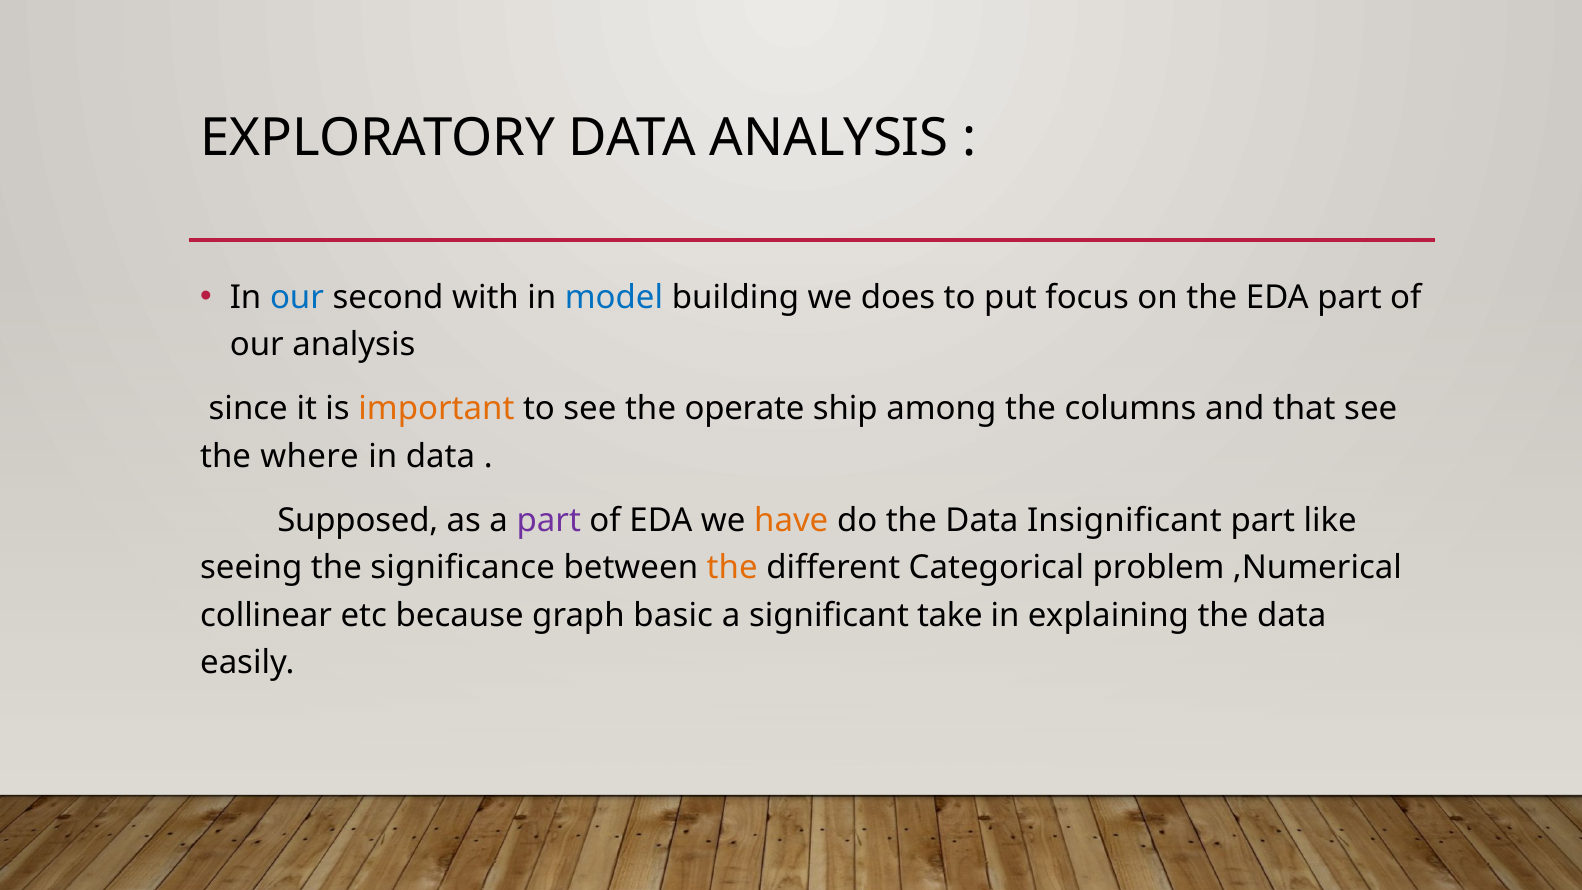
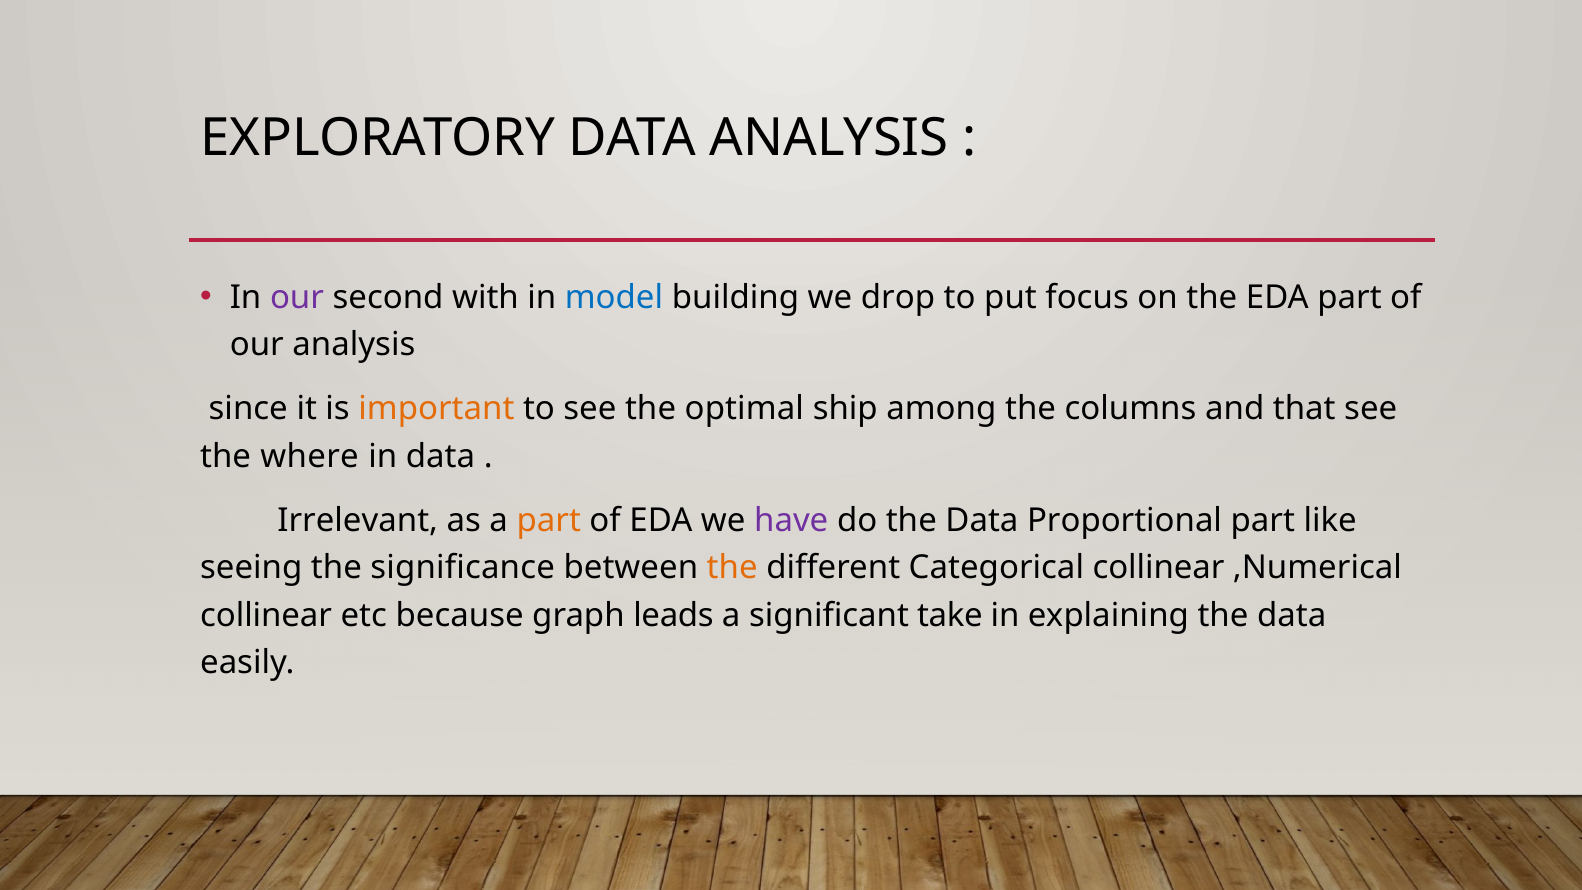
our colour: blue -> purple (297, 297)
does: does -> drop (898, 297)
operate: operate -> optimal (744, 409)
Supposed: Supposed -> Irrelevant (358, 520)
part colour: purple -> orange (549, 520)
have colour: orange -> purple (791, 520)
Insignificant: Insignificant -> Proportional (1125, 520)
Categorical problem: problem -> collinear (1159, 568)
basic: basic -> leads (673, 615)
